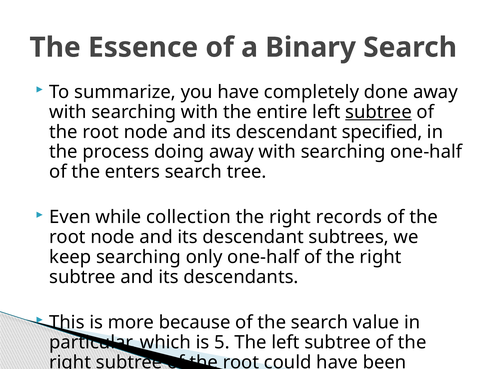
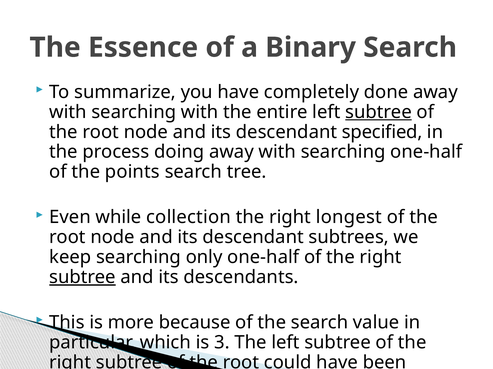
enters: enters -> points (132, 172)
records: records -> longest (349, 218)
subtree underline: none -> present (82, 278)
is 5: 5 -> 3 (222, 343)
